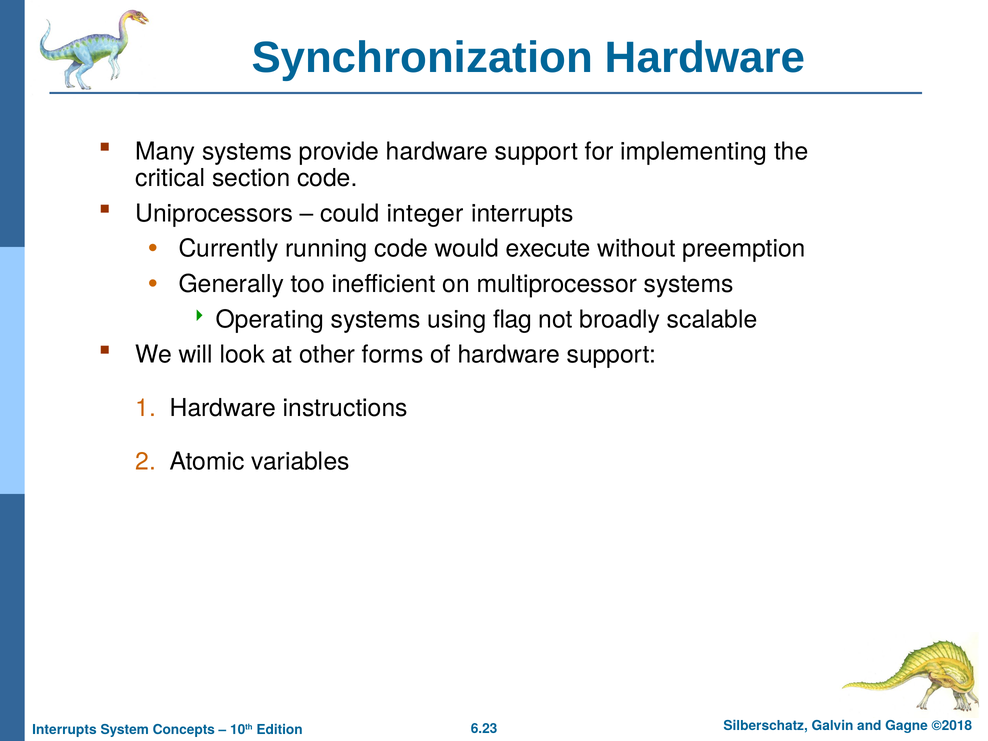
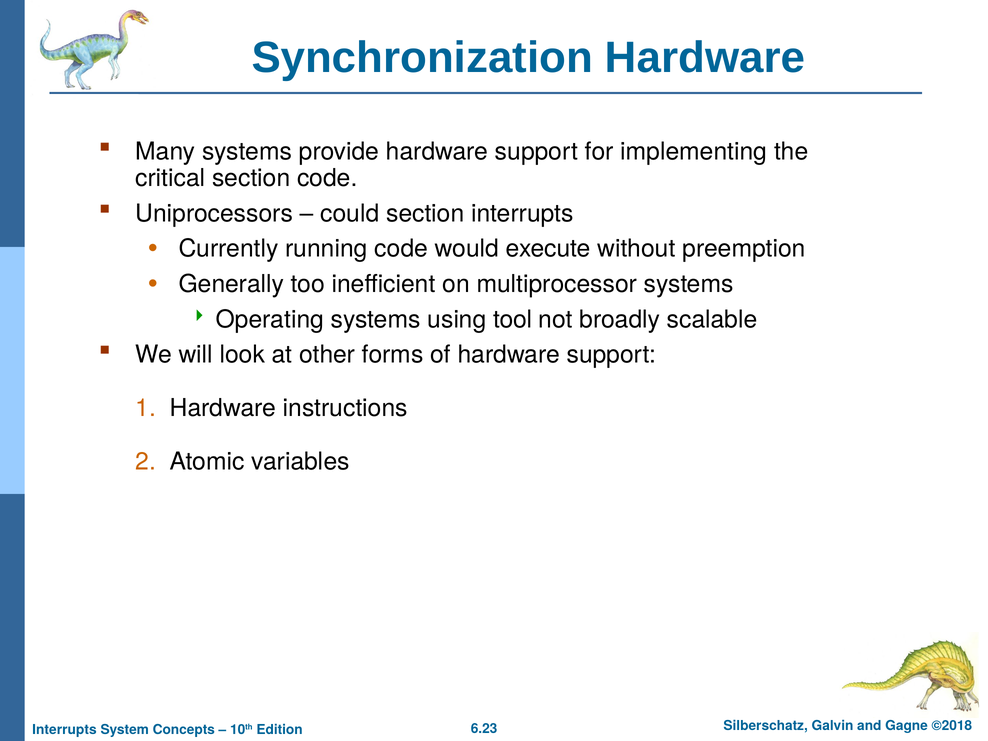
could integer: integer -> section (425, 213)
flag: flag -> tool (513, 319)
